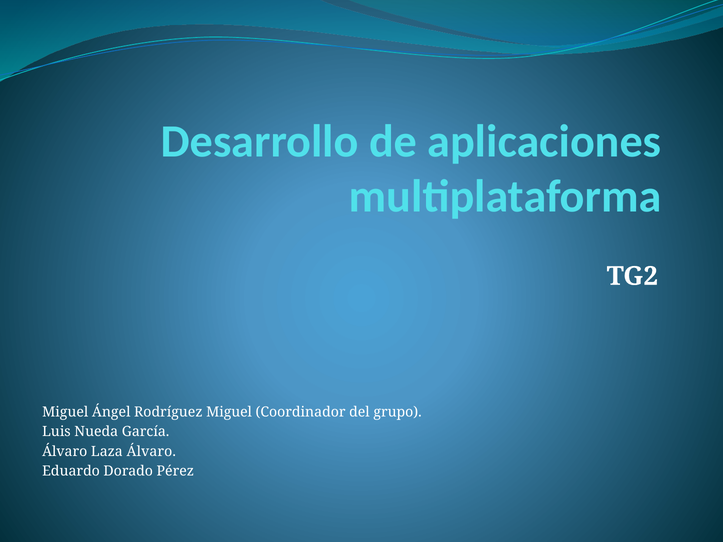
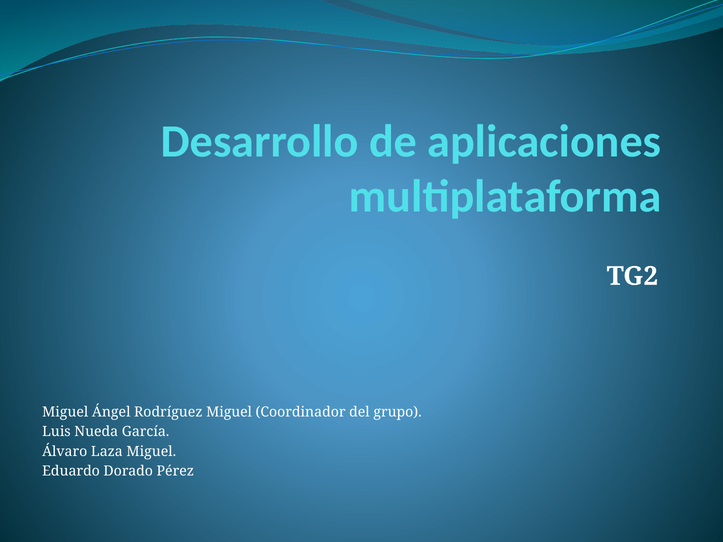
Laza Álvaro: Álvaro -> Miguel (151, 452)
